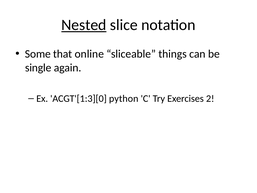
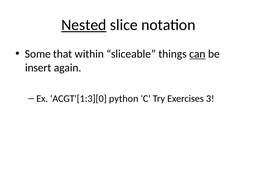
online: online -> within (89, 54)
can underline: none -> present (197, 54)
single: single -> insert (38, 68)
2: 2 -> 3 (210, 98)
